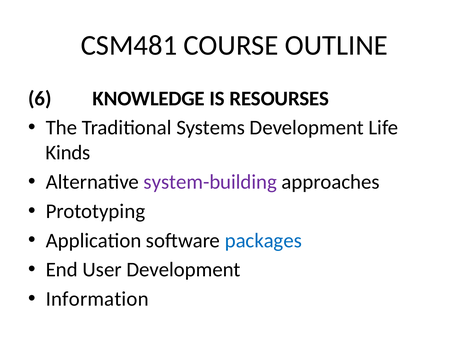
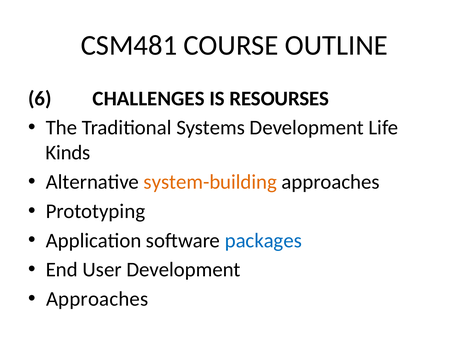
KNOWLEDGE: KNOWLEDGE -> CHALLENGES (149, 98)
system-building colour: purple -> orange (210, 182)
Information: Information -> Approaches (97, 299)
